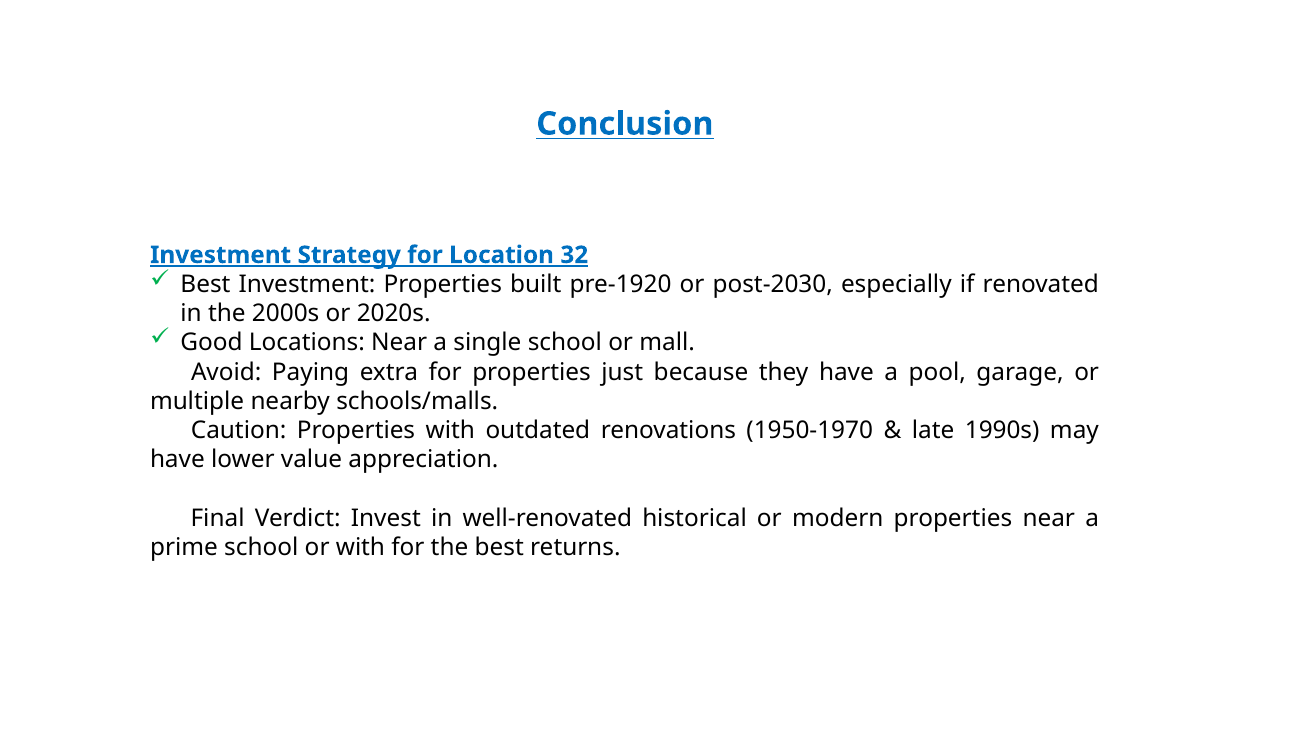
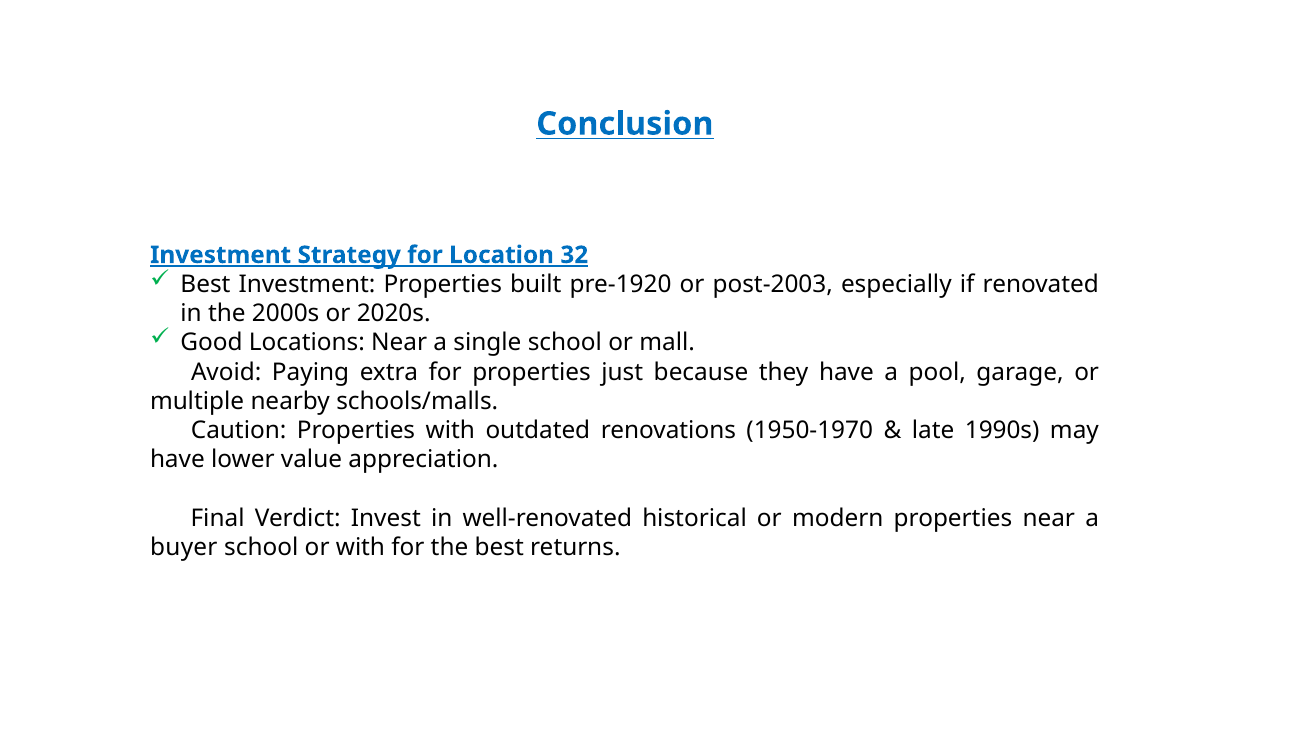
post-2030: post-2030 -> post-2003 (773, 284)
prime: prime -> buyer (184, 548)
